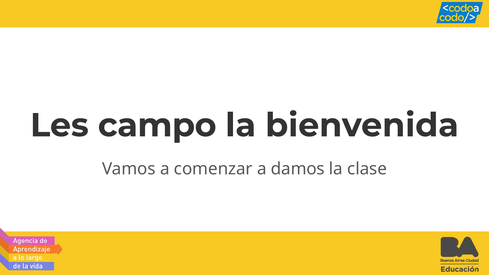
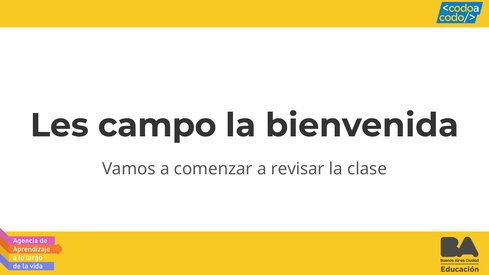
damos: damos -> revisar (298, 169)
